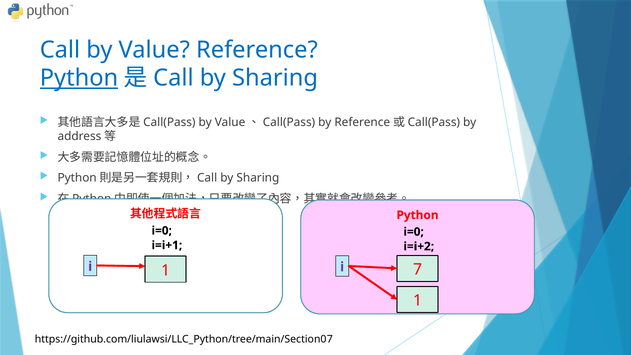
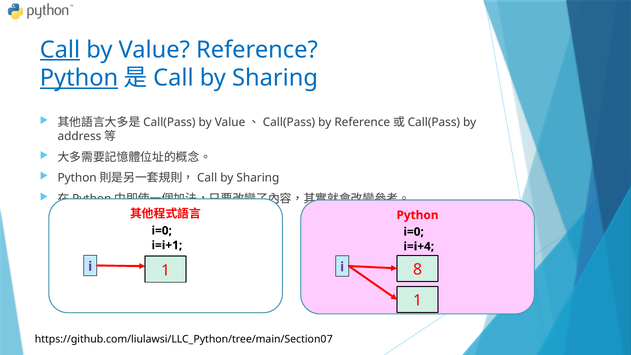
Call underline: none -> present (60, 50)
i=i+2: i=i+2 -> i=i+4 (419, 246)
7: 7 -> 8 (418, 269)
